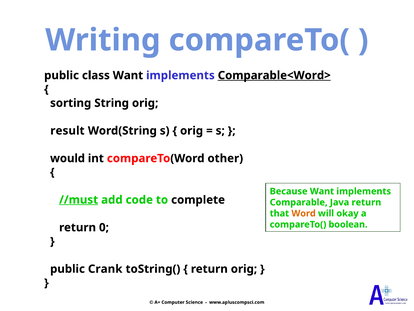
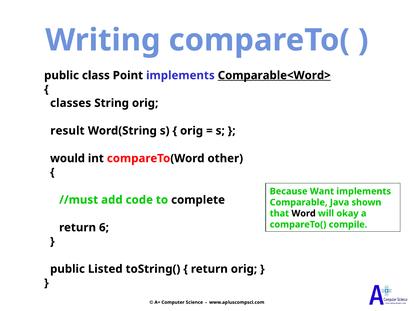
class Want: Want -> Point (128, 75)
sorting: sorting -> classes (71, 103)
//must underline: present -> none (79, 200)
Java return: return -> shown (366, 202)
Word colour: orange -> black (304, 213)
boolean: boolean -> compile (348, 224)
0: 0 -> 6 (104, 227)
Crank: Crank -> Listed (105, 269)
